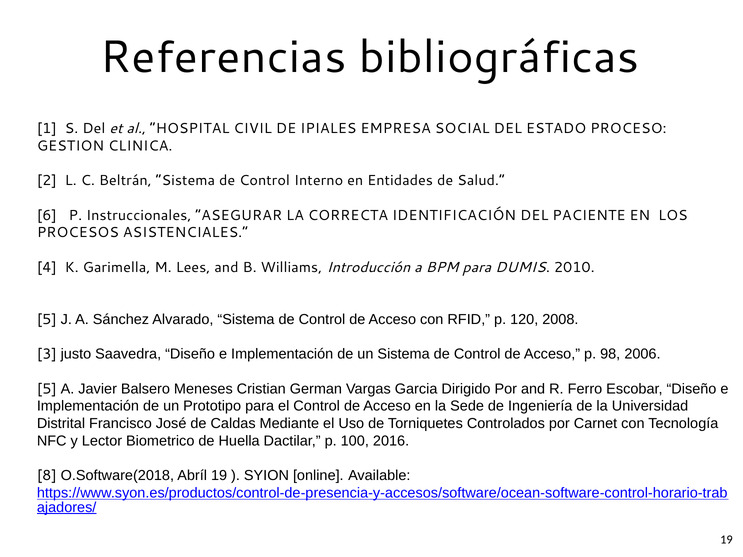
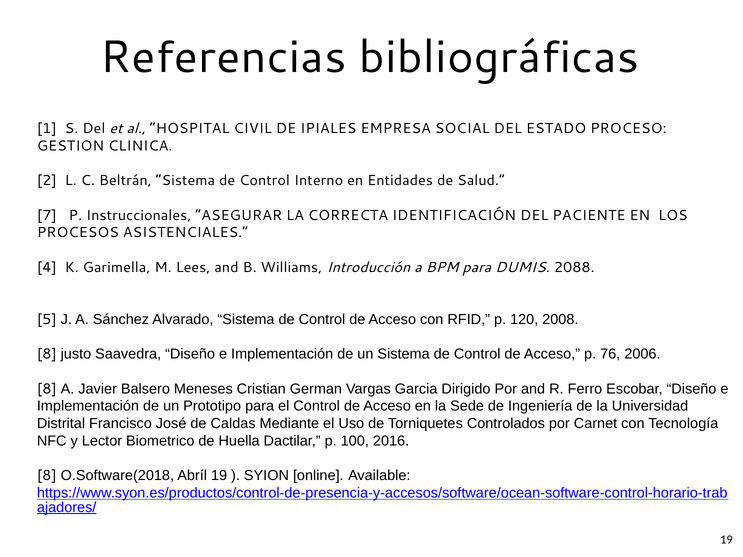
6: 6 -> 7 (47, 215)
2010: 2010 -> 2088 (574, 268)
3: 3 -> 8 (47, 354)
98: 98 -> 76 (610, 354)
5: 5 -> 8 (47, 389)
